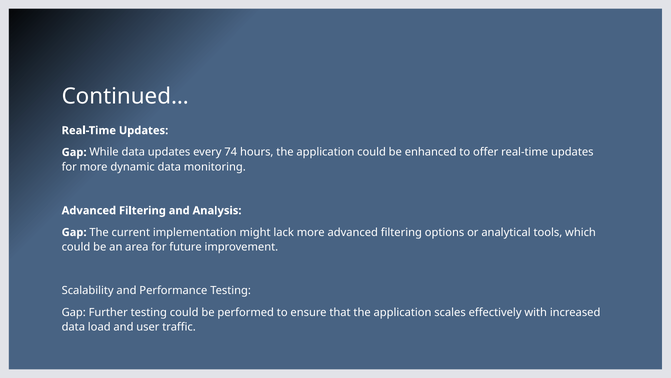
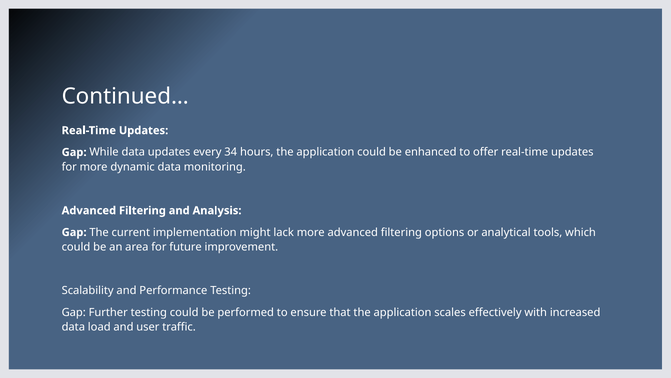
74: 74 -> 34 (231, 152)
